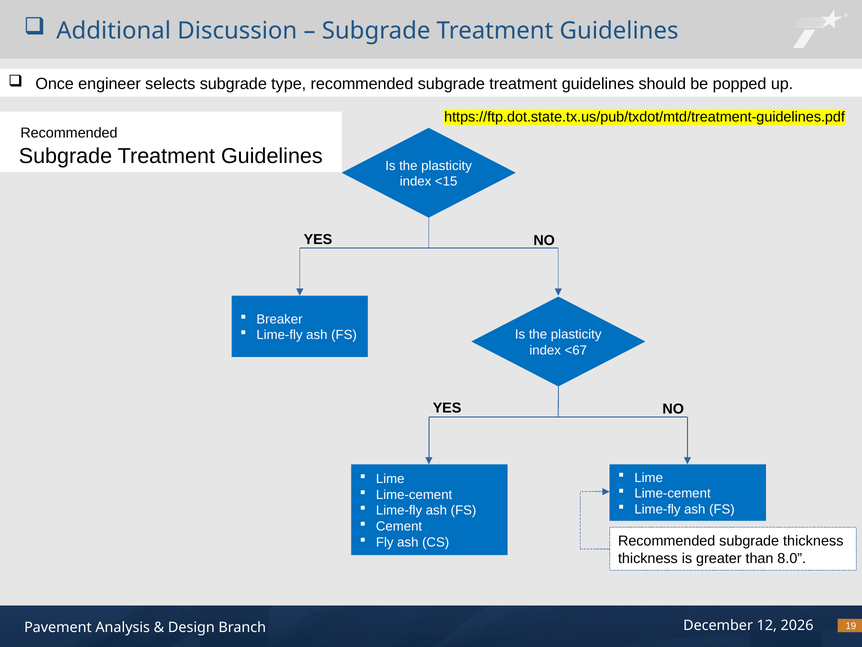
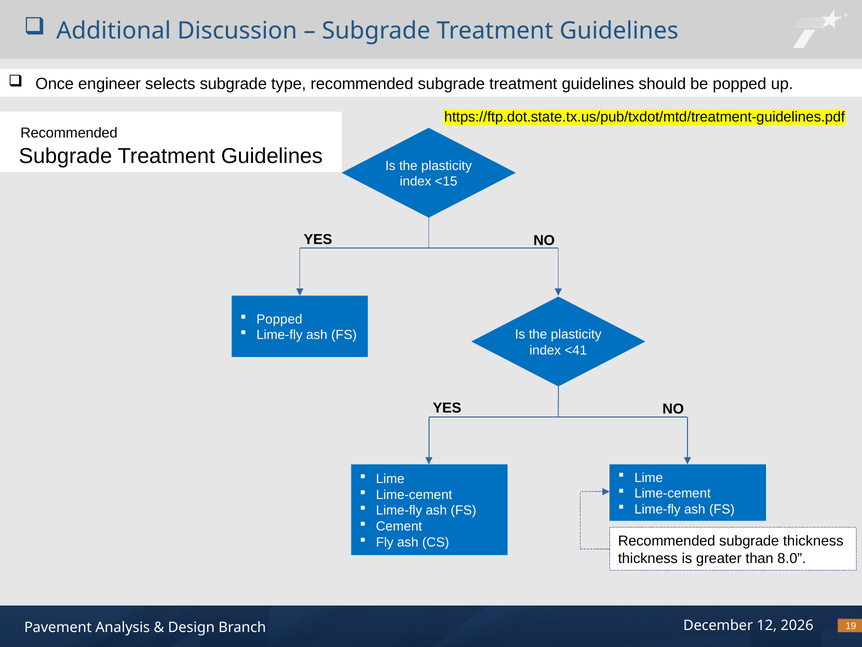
Breaker: Breaker -> Popped (279, 319)
<67: <67 -> <41 (576, 350)
